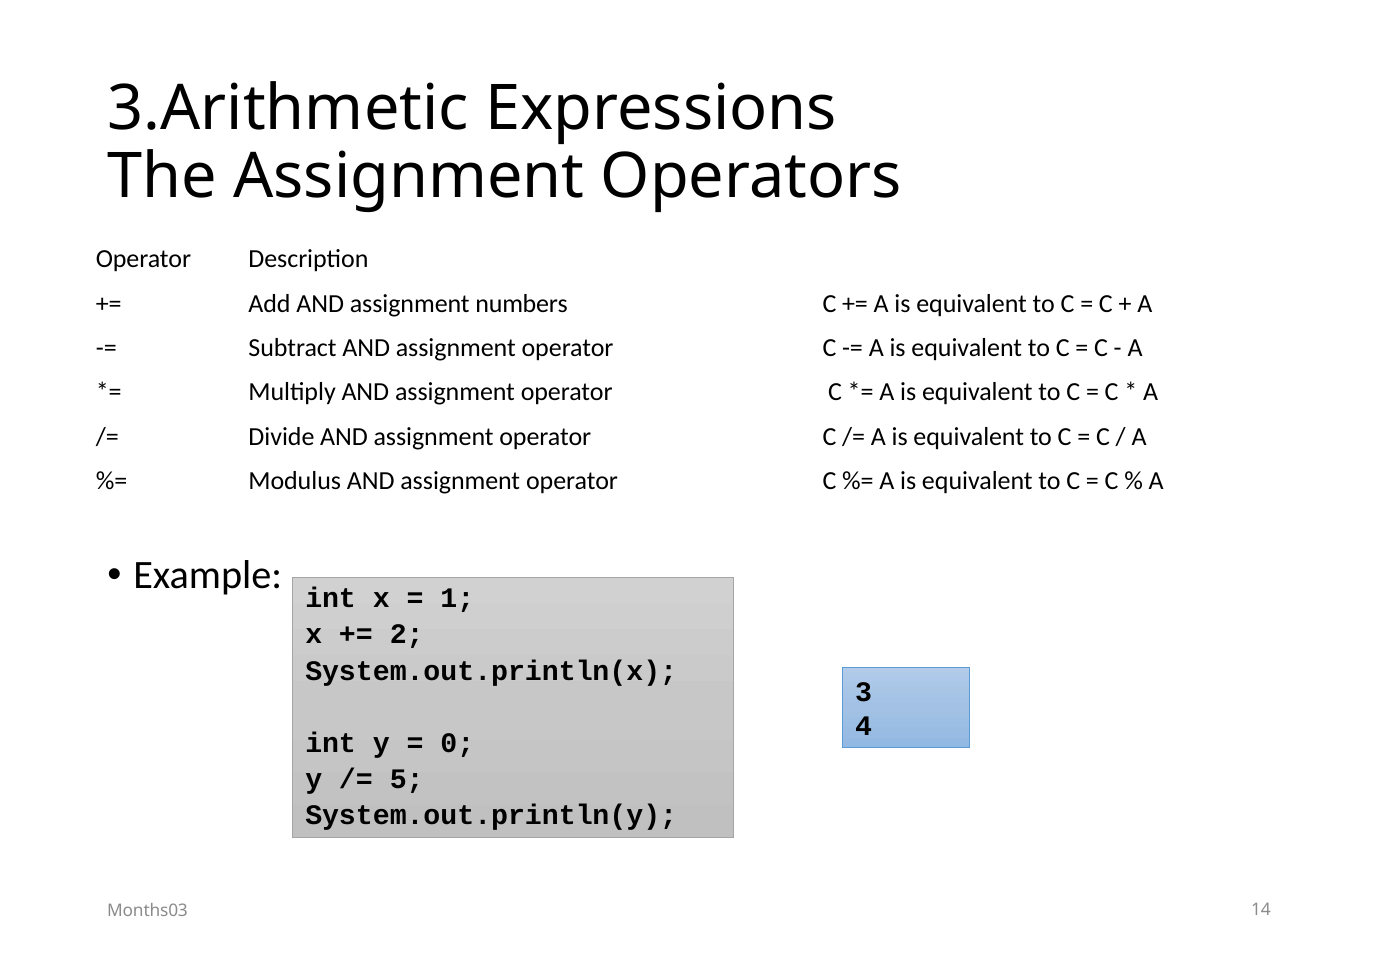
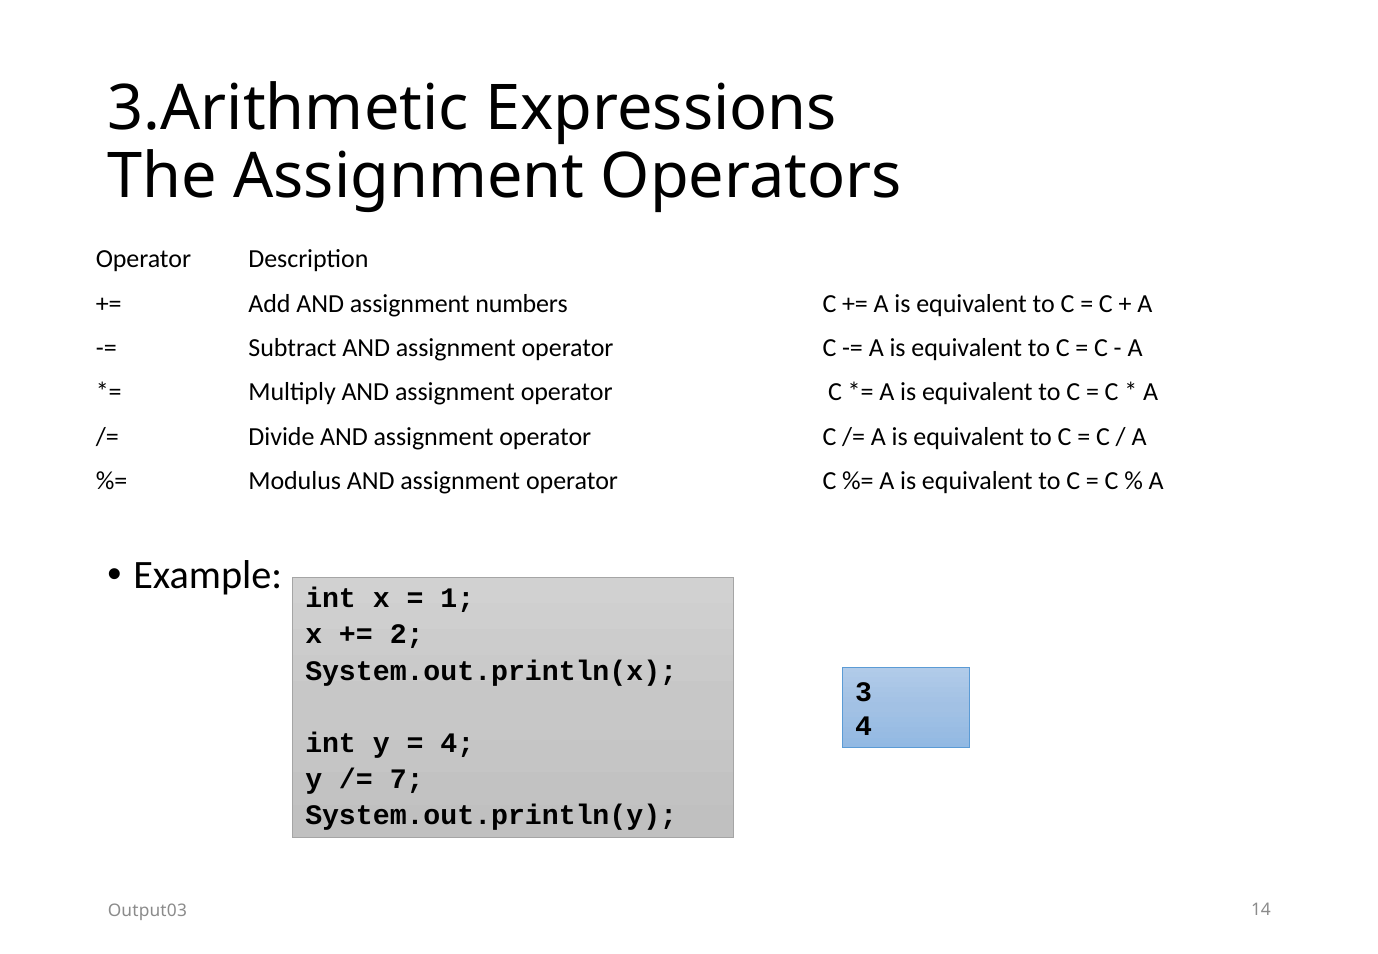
0: 0 -> 4 (457, 743)
5: 5 -> 7 (407, 779)
Months03: Months03 -> Output03 (147, 911)
